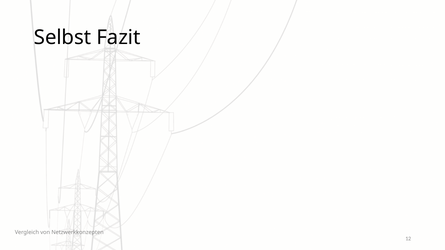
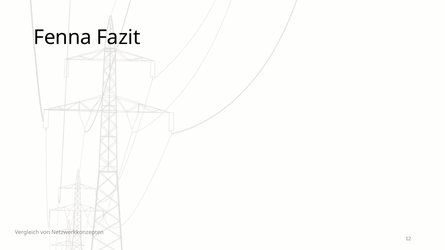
Selbst: Selbst -> Fenna (63, 37)
